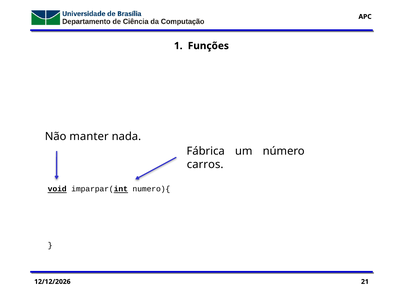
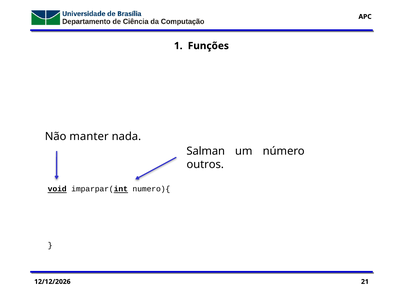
Fábrica: Fábrica -> Salman (206, 151)
carros: carros -> outros (205, 165)
